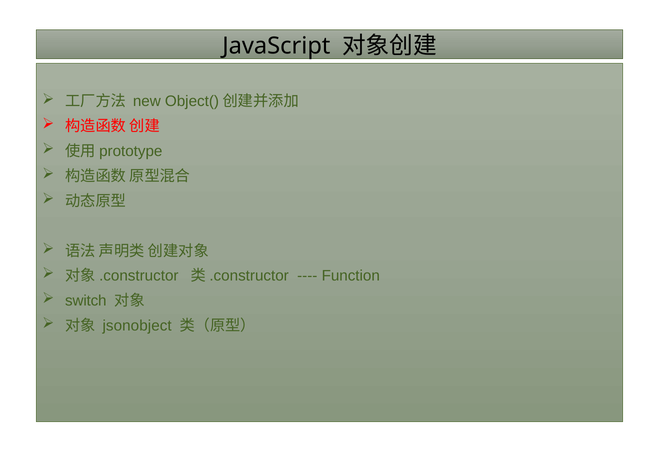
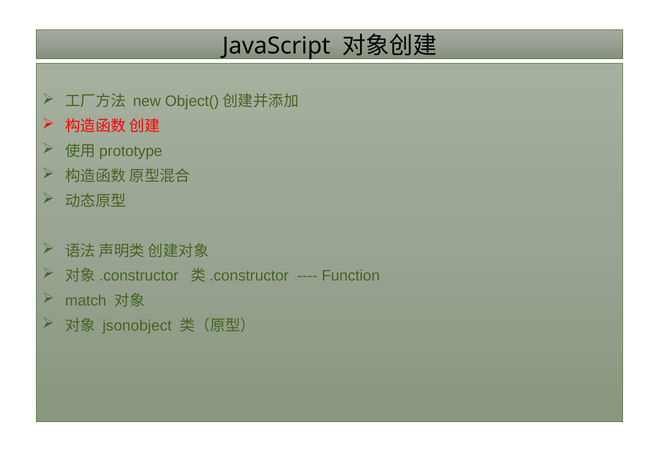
switch: switch -> match (86, 301)
